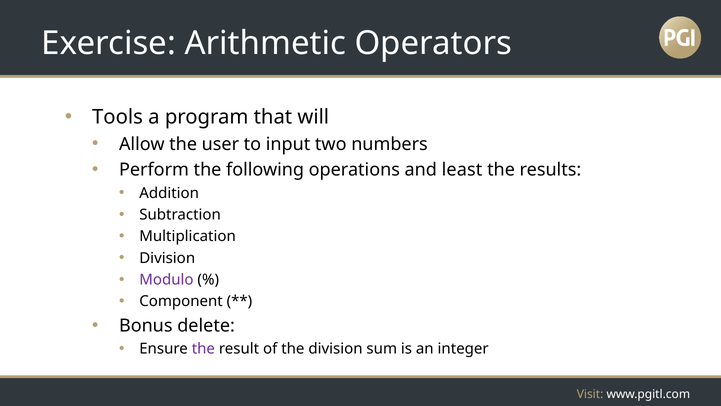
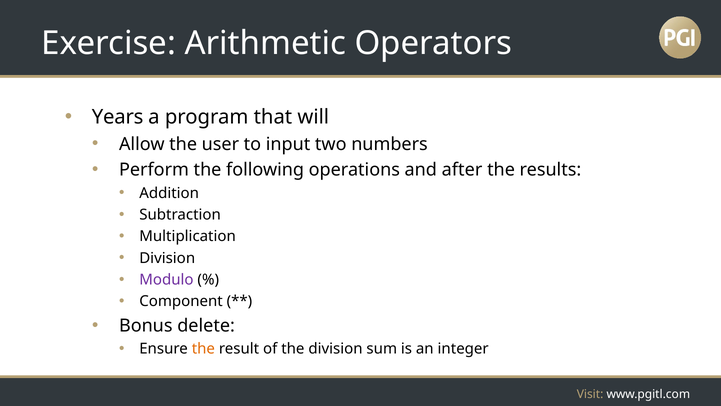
Tools: Tools -> Years (118, 117)
least: least -> after (462, 170)
the colour: purple -> orange (203, 349)
